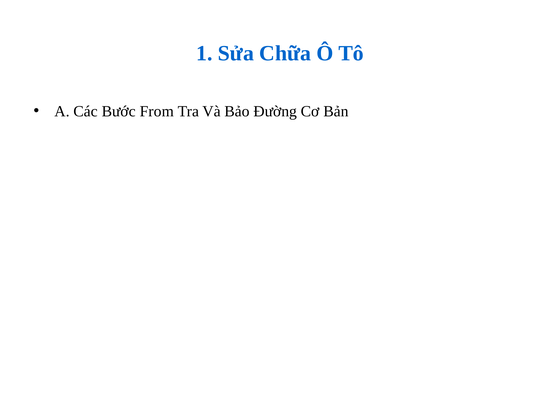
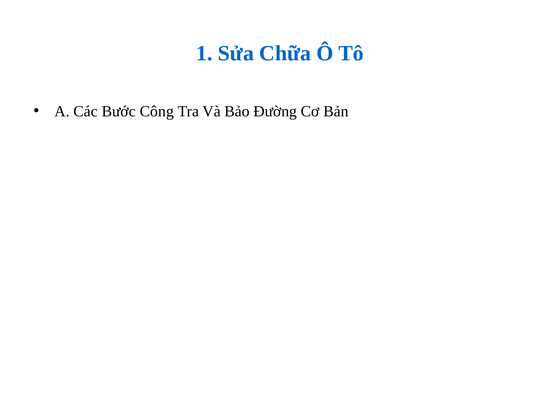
From: From -> Công (157, 111)
